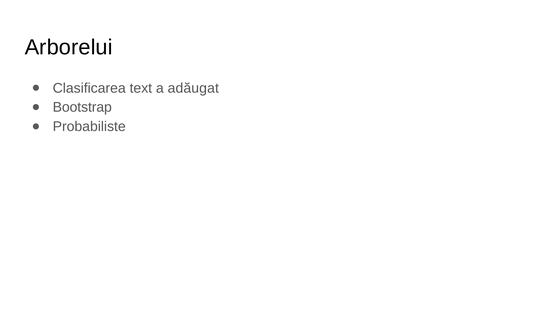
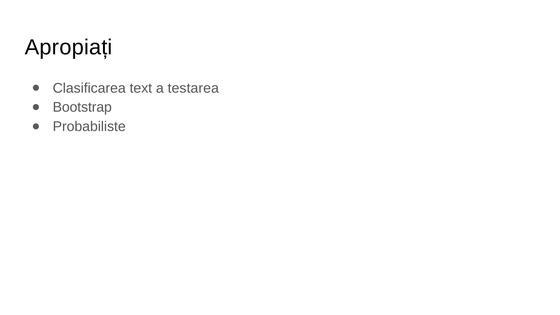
Arborelui: Arborelui -> Apropiați (69, 47)
adăugat: adăugat -> testarea (193, 88)
